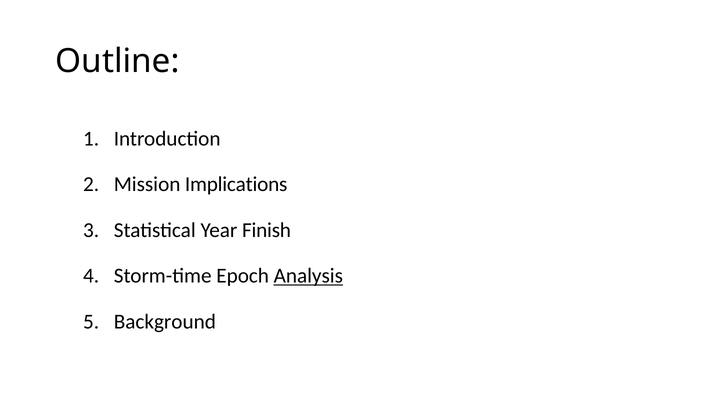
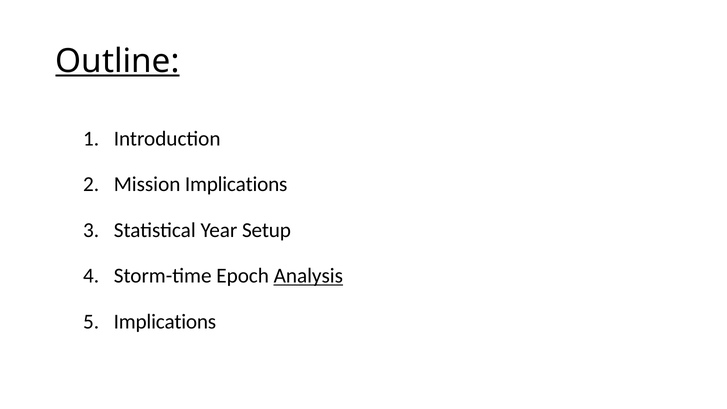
Outline underline: none -> present (117, 61)
Finish: Finish -> Setup (266, 230)
Background: Background -> Implications (165, 322)
